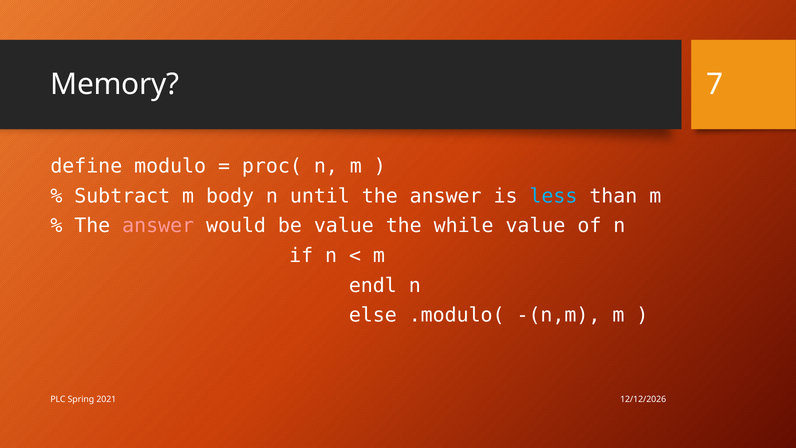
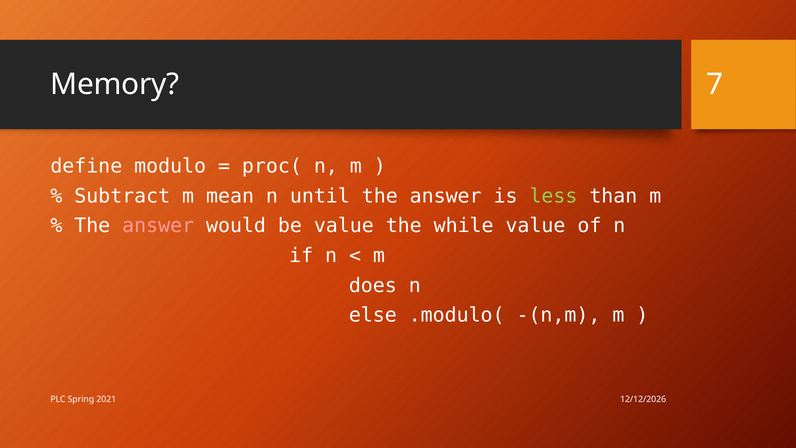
body: body -> mean (230, 196)
less colour: light blue -> light green (553, 196)
endl: endl -> does (373, 285)
